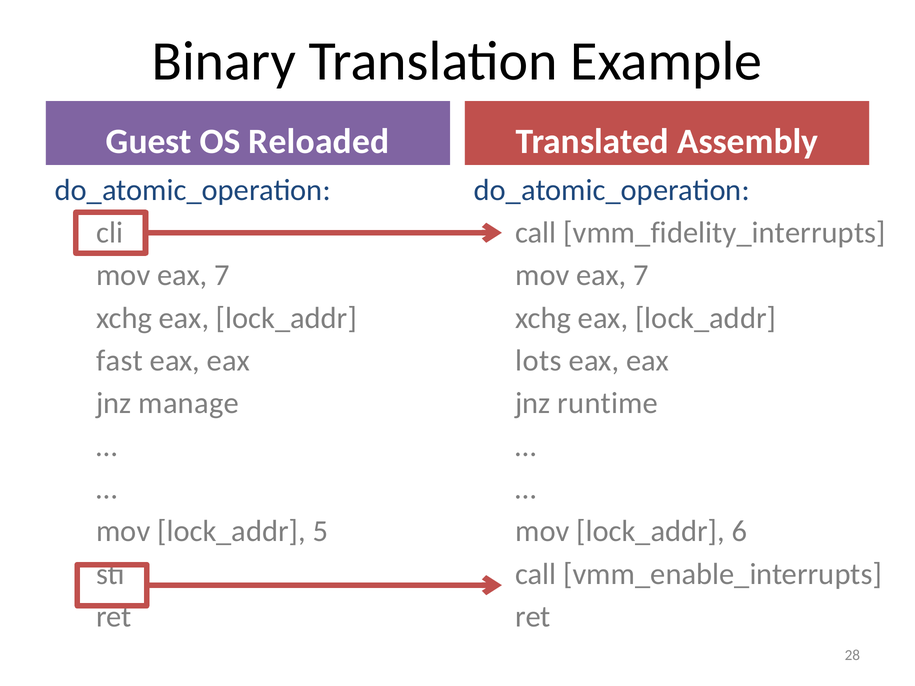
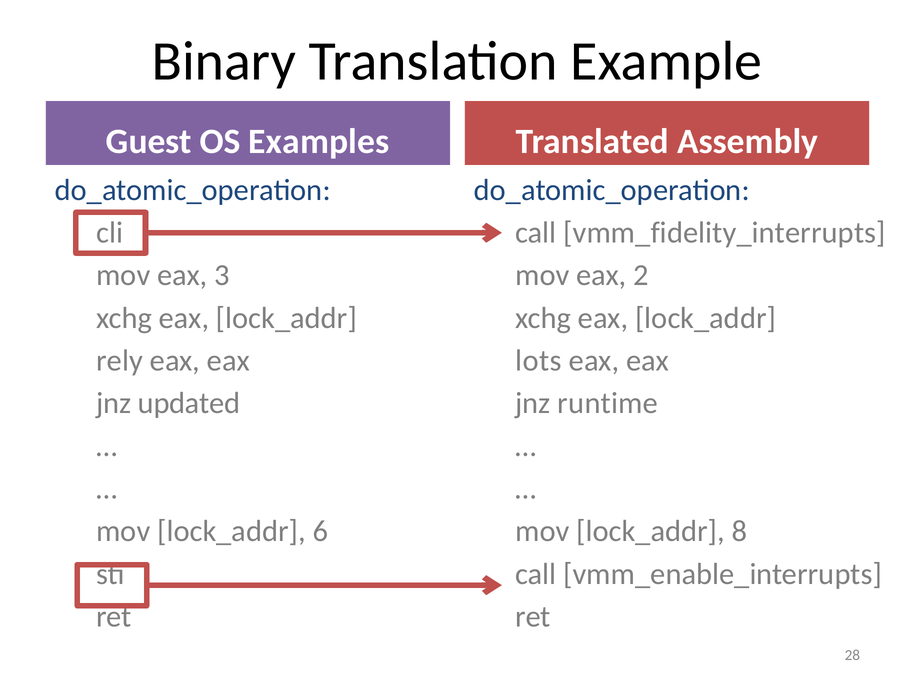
Reloaded: Reloaded -> Examples (319, 142)
7: 7 -> 3 (222, 275)
7: 7 -> 2 (641, 275)
fast: fast -> rely (120, 361)
manage: manage -> updated (189, 404)
5: 5 -> 6 (320, 532)
6: 6 -> 8 (739, 532)
